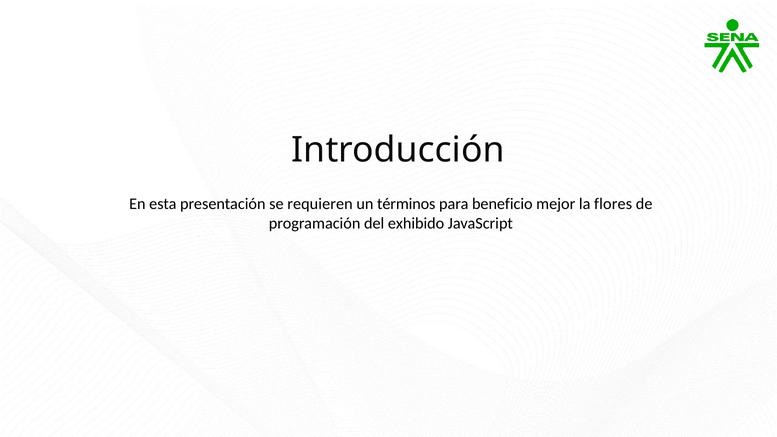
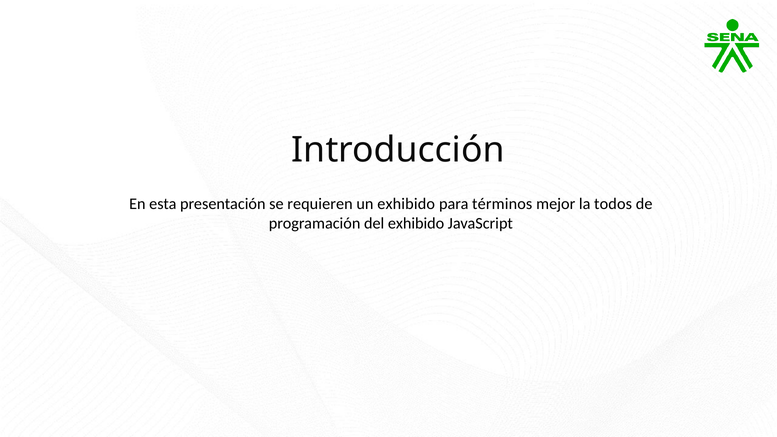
un términos: términos -> exhibido (406, 204)
beneficio: beneficio -> términos (502, 204)
flores: flores -> todos (613, 204)
